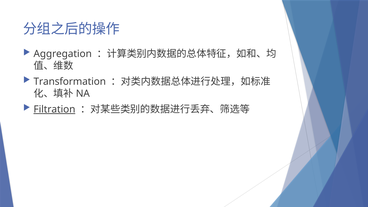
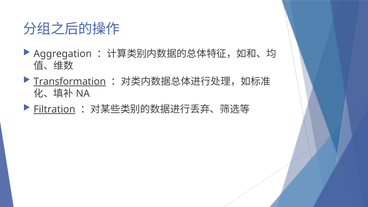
Transformation underline: none -> present (70, 82)
